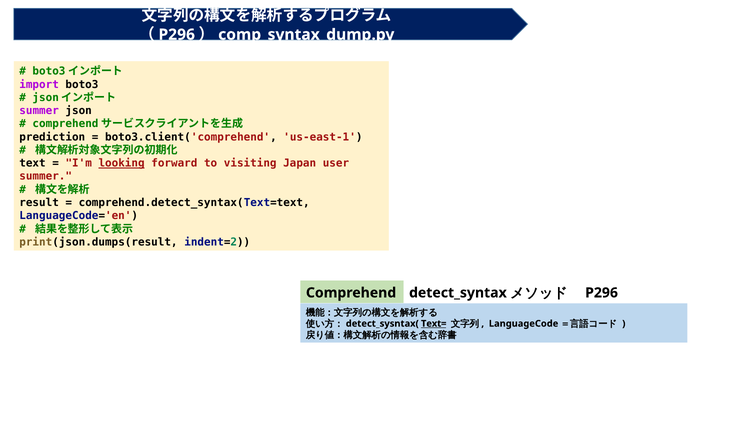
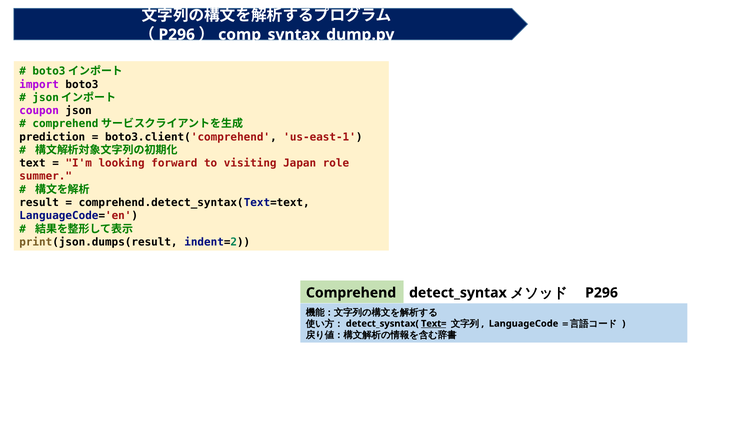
summer: summer -> coupon (39, 111)
looking underline: present -> none (122, 163)
user: user -> role (336, 163)
